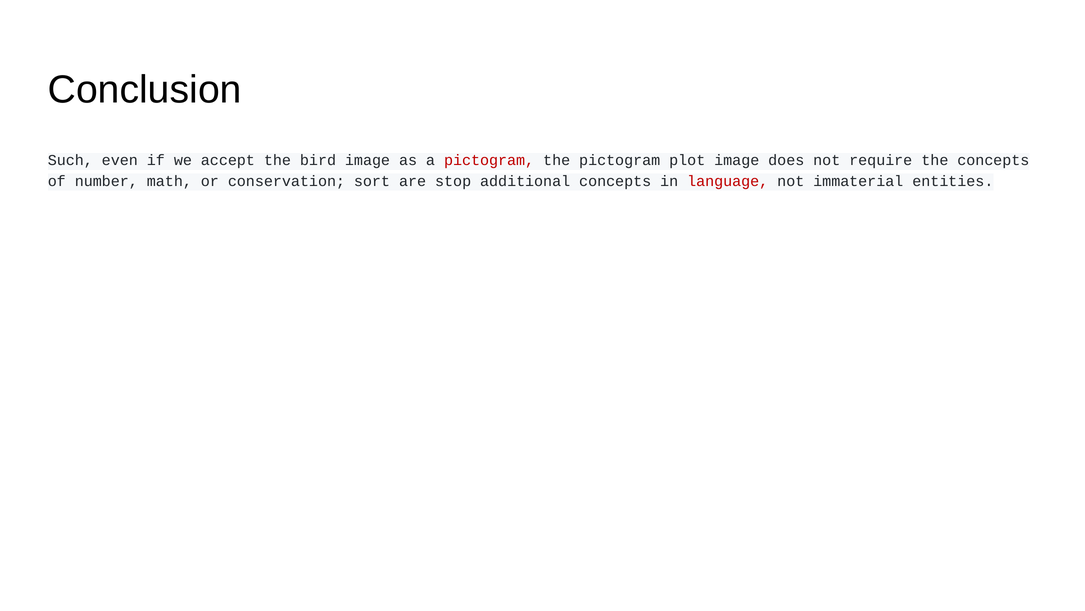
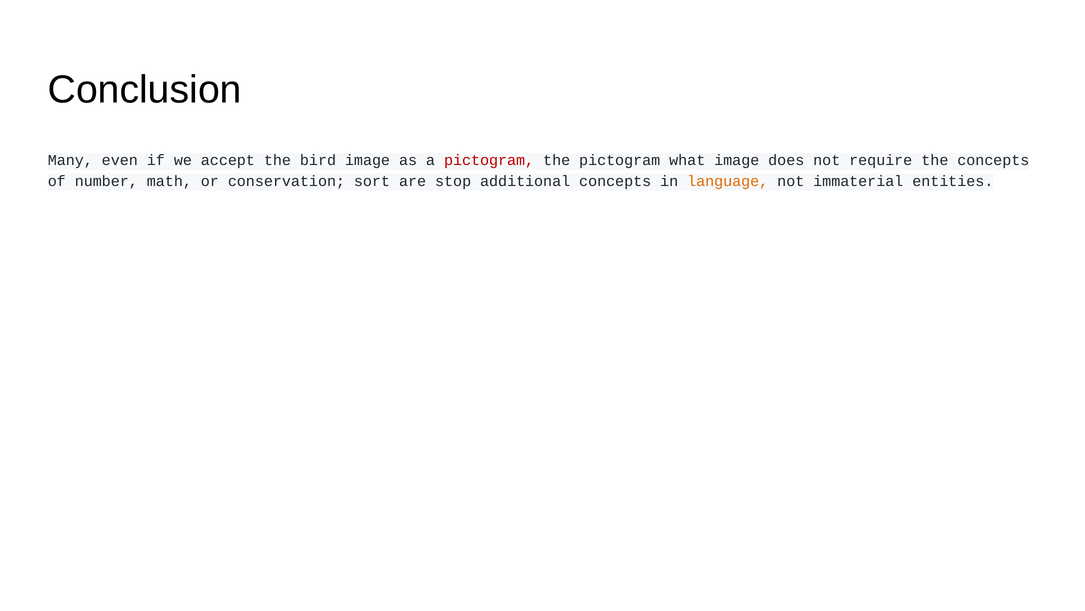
Such: Such -> Many (70, 160)
plot: plot -> what (687, 160)
language colour: red -> orange (728, 181)
